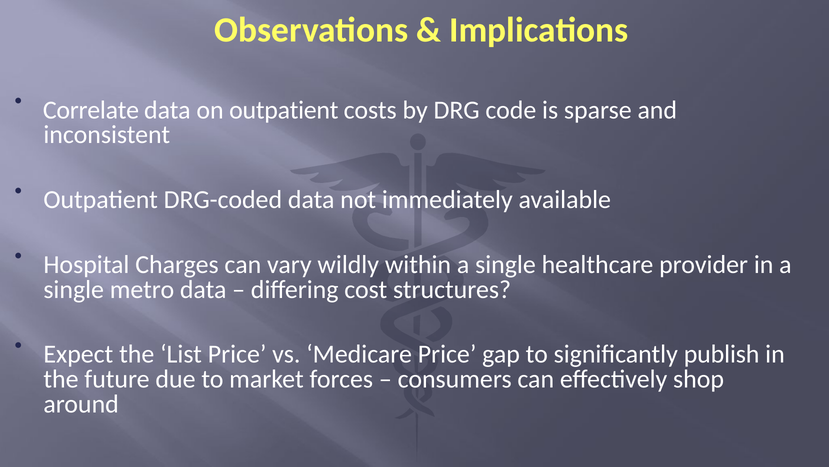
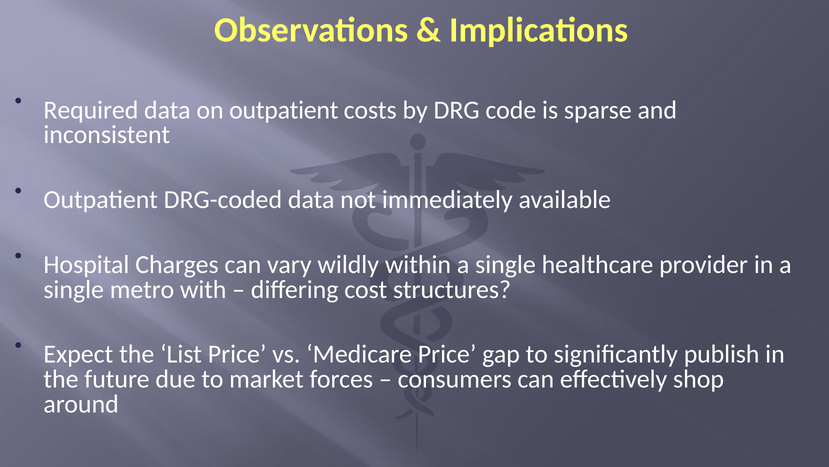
Correlate: Correlate -> Required (91, 110)
metro data: data -> with (203, 289)
